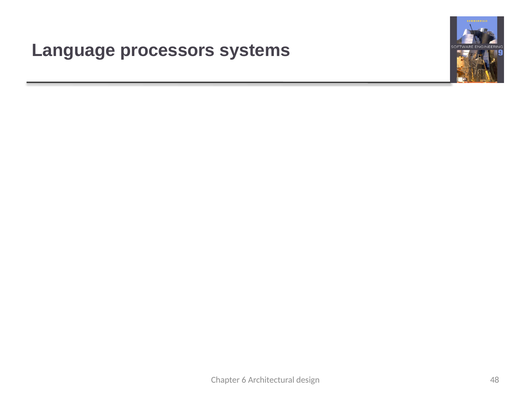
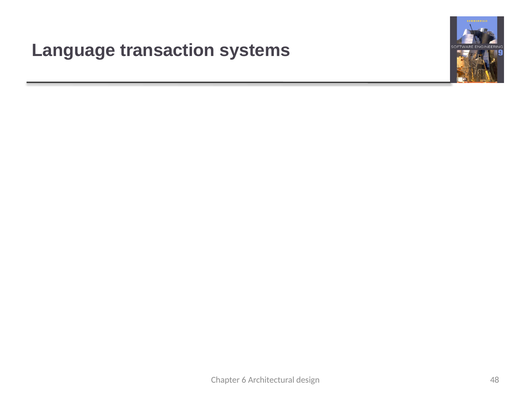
processors: processors -> transaction (168, 50)
